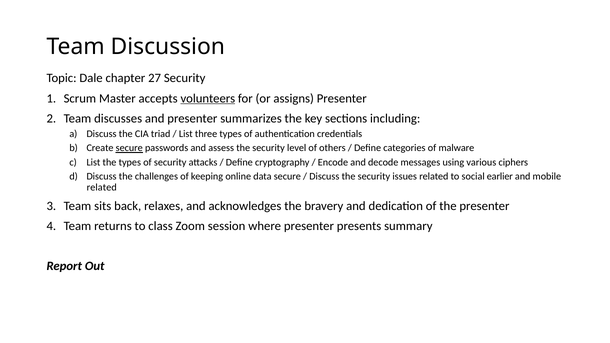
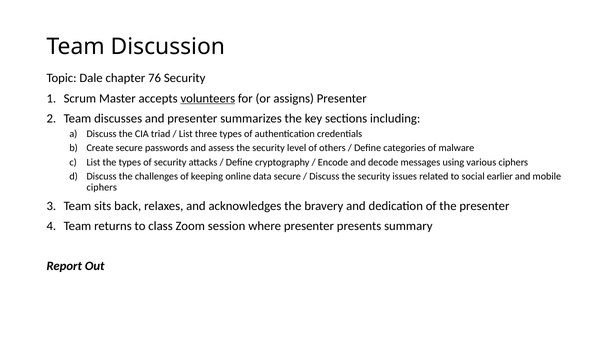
27: 27 -> 76 (155, 78)
secure underline: present -> none (129, 148)
related: related -> ciphers (102, 187)
